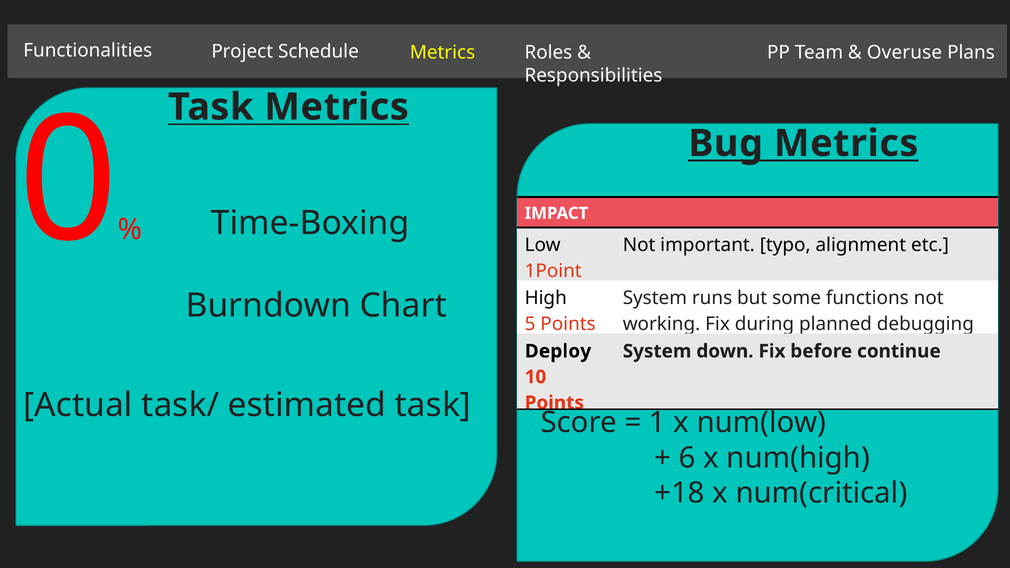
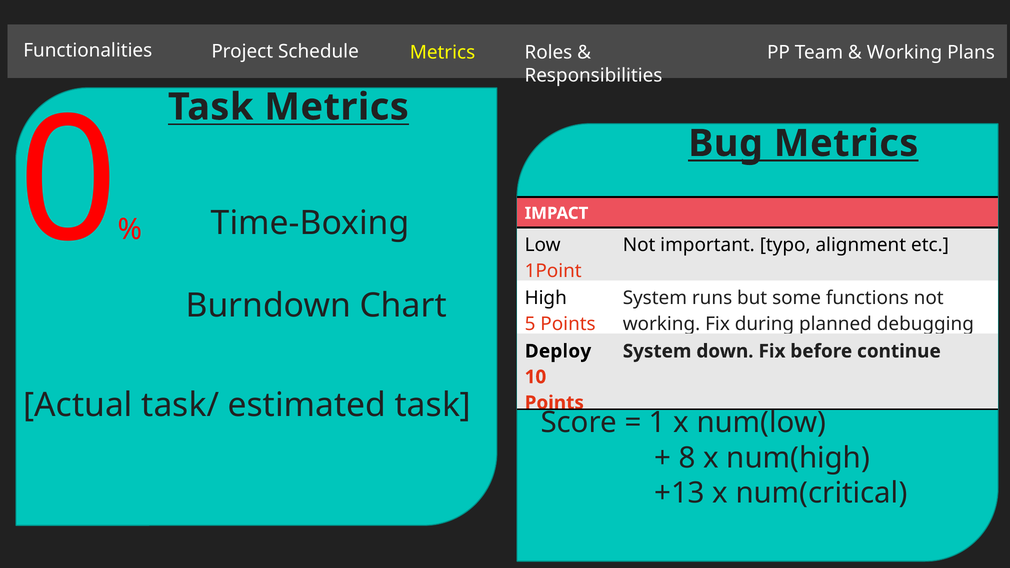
Overuse: Overuse -> Working (905, 52)
6: 6 -> 8 (687, 458)
+18: +18 -> +13 (680, 493)
